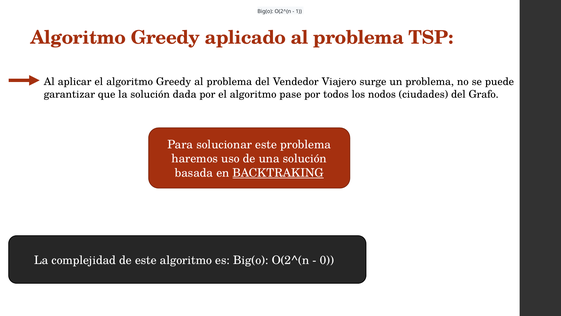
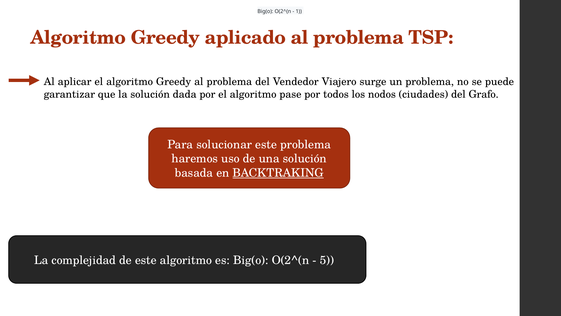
0: 0 -> 5 (327, 260)
